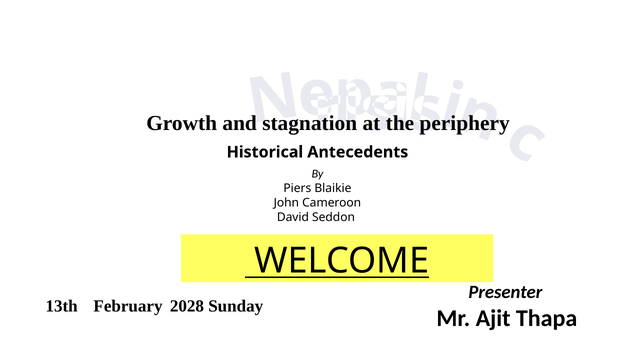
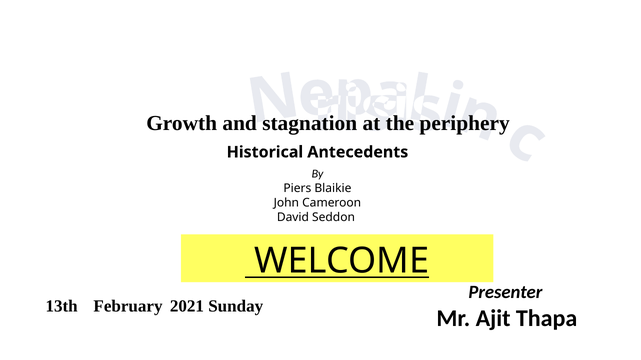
2028: 2028 -> 2021 (187, 307)
